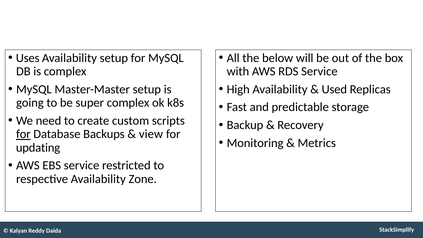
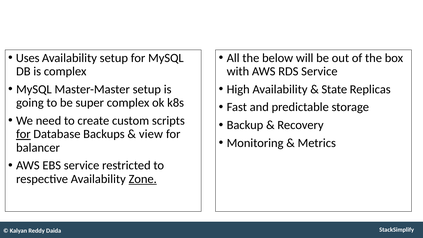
Used: Used -> State (334, 89)
updating: updating -> balancer (38, 148)
Zone underline: none -> present (143, 179)
